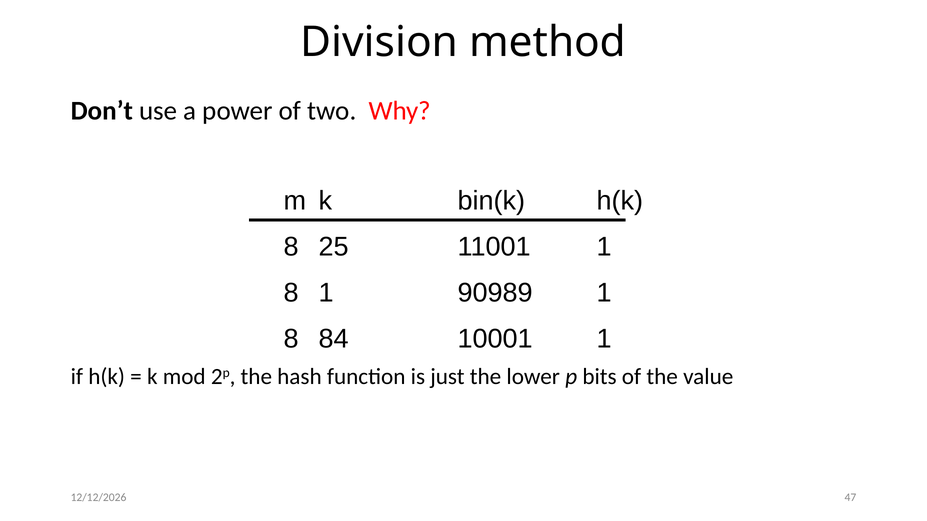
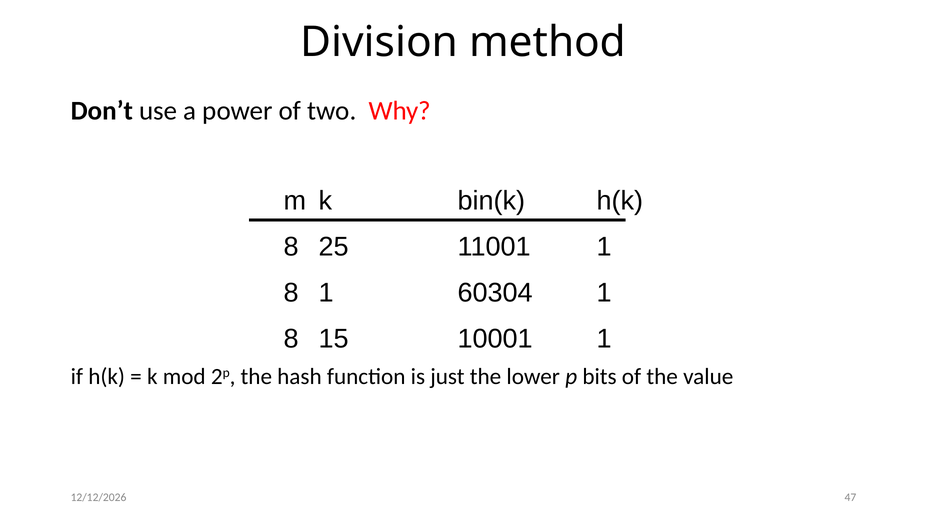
90989: 90989 -> 60304 (495, 293)
84: 84 -> 15 (334, 339)
